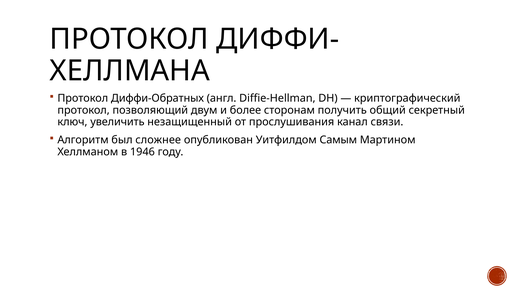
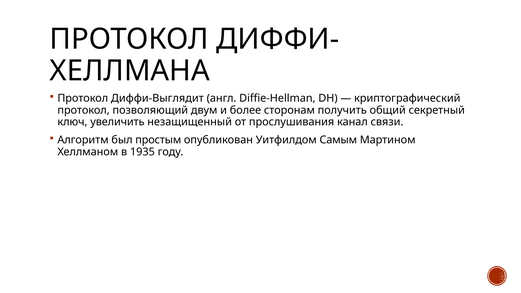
Диффи-Обратных: Диффи-Обратных -> Диффи-Выглядит (157, 98)
сложнее: сложнее -> простым (158, 140)
1946: 1946 -> 1935 (142, 152)
